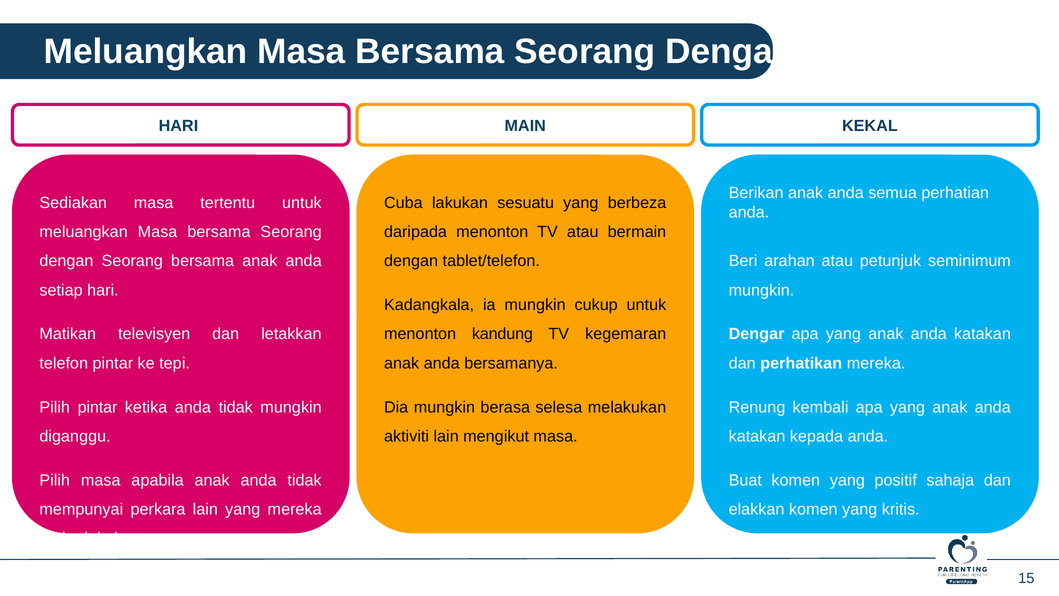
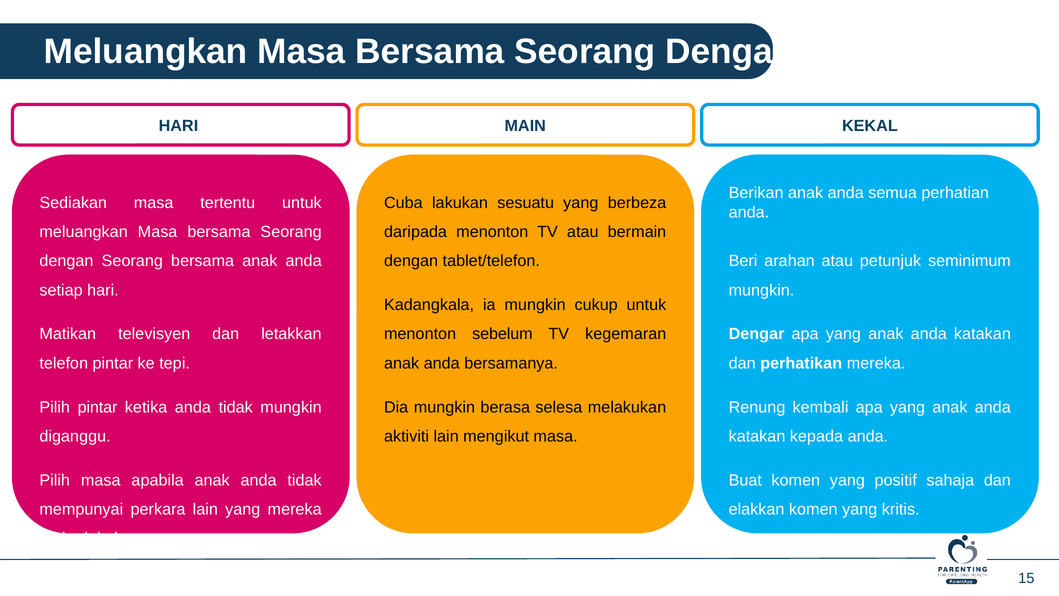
kandung: kandung -> sebelum (502, 334)
